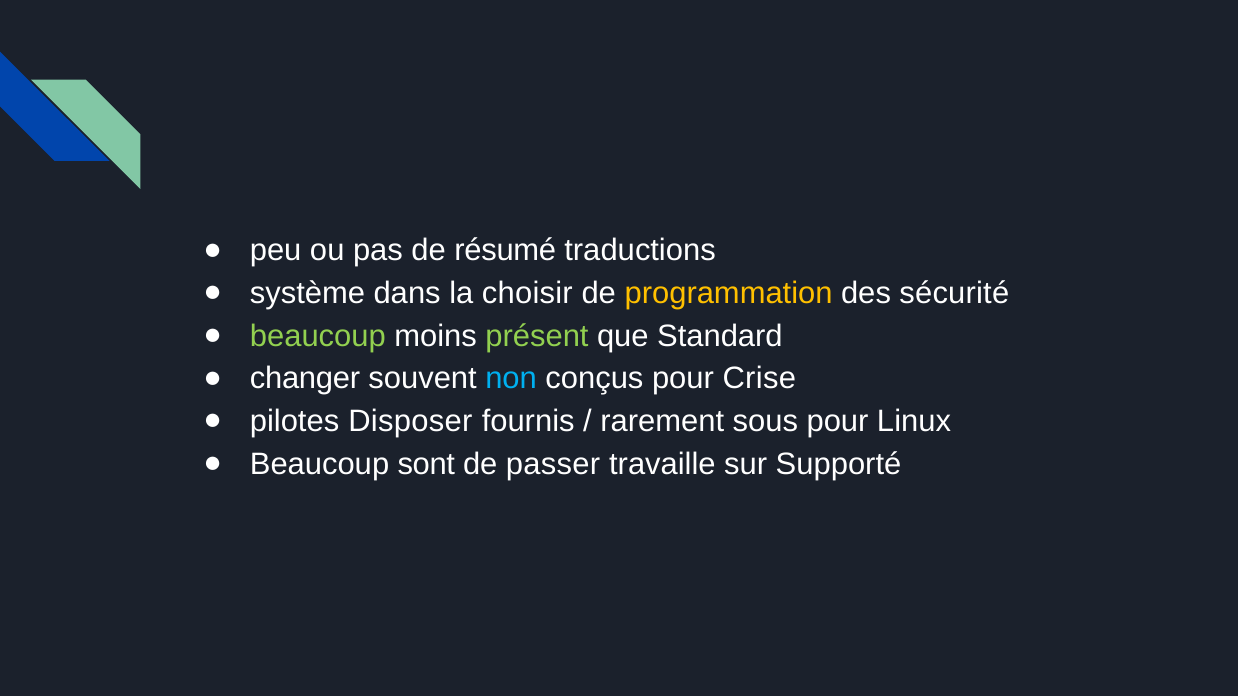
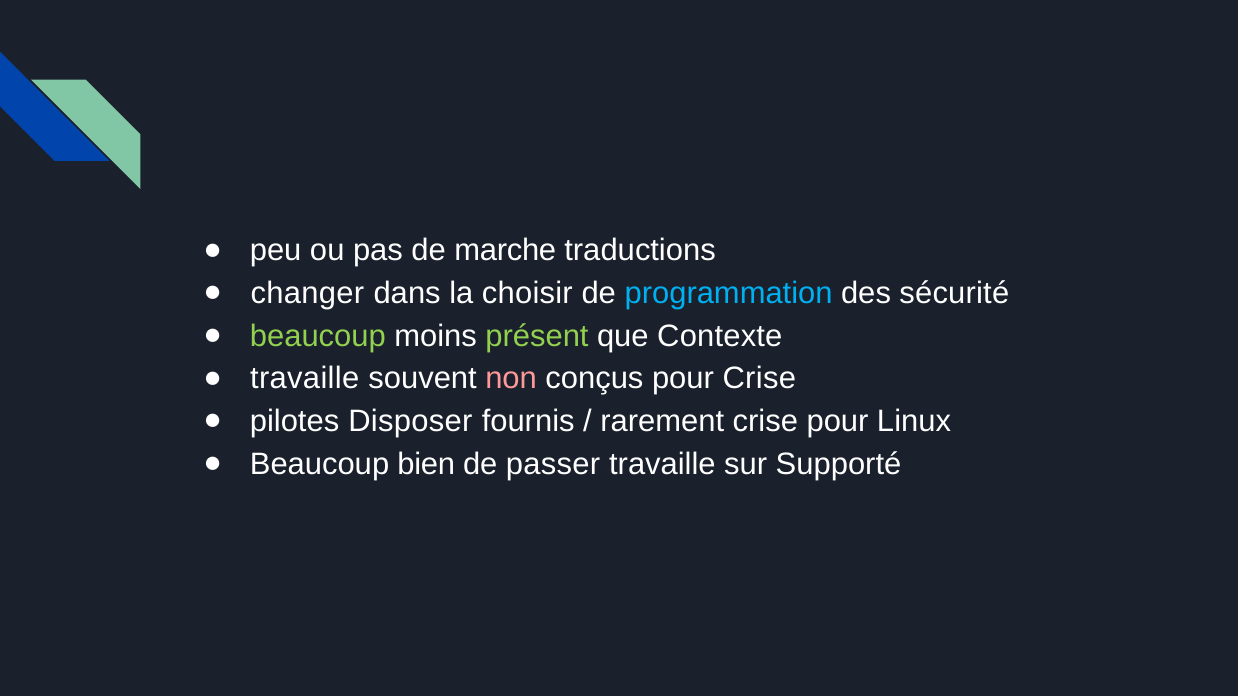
résumé: résumé -> marche (505, 251)
système: système -> changer (307, 294)
programmation colour: yellow -> light blue (729, 294)
Standard: Standard -> Contexte (720, 336)
changer: changer -> travaille (305, 379)
non colour: light blue -> pink (511, 379)
rarement sous: sous -> crise (765, 422)
sont: sont -> bien (426, 464)
